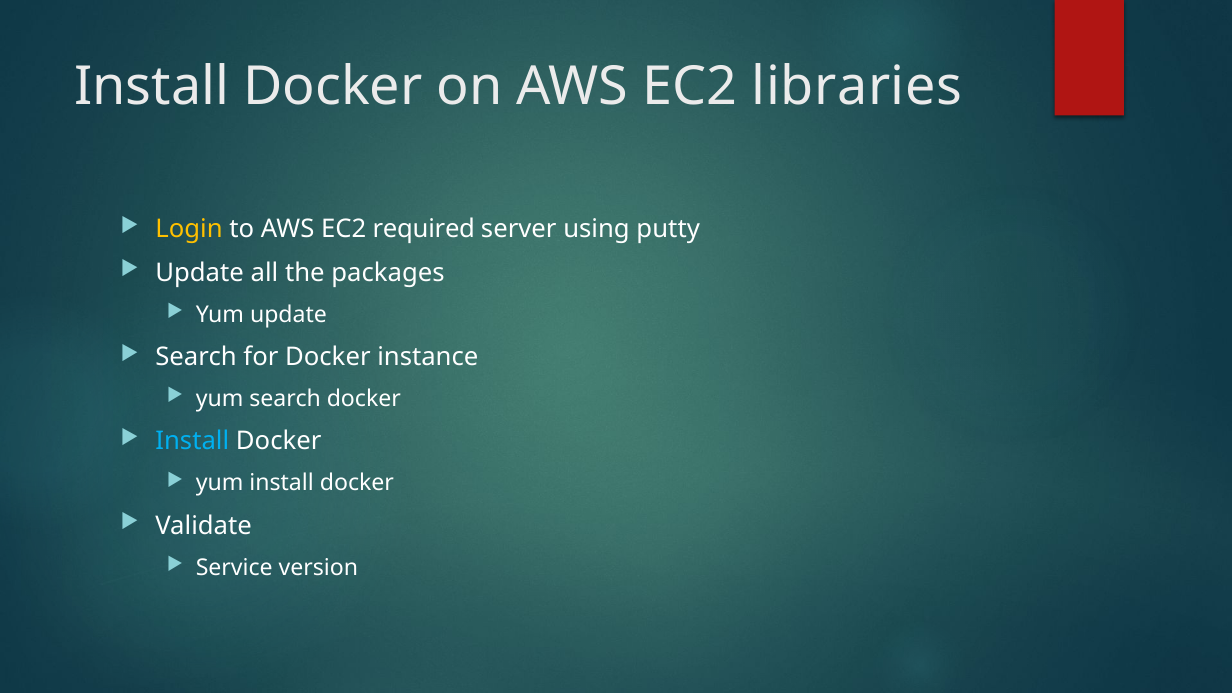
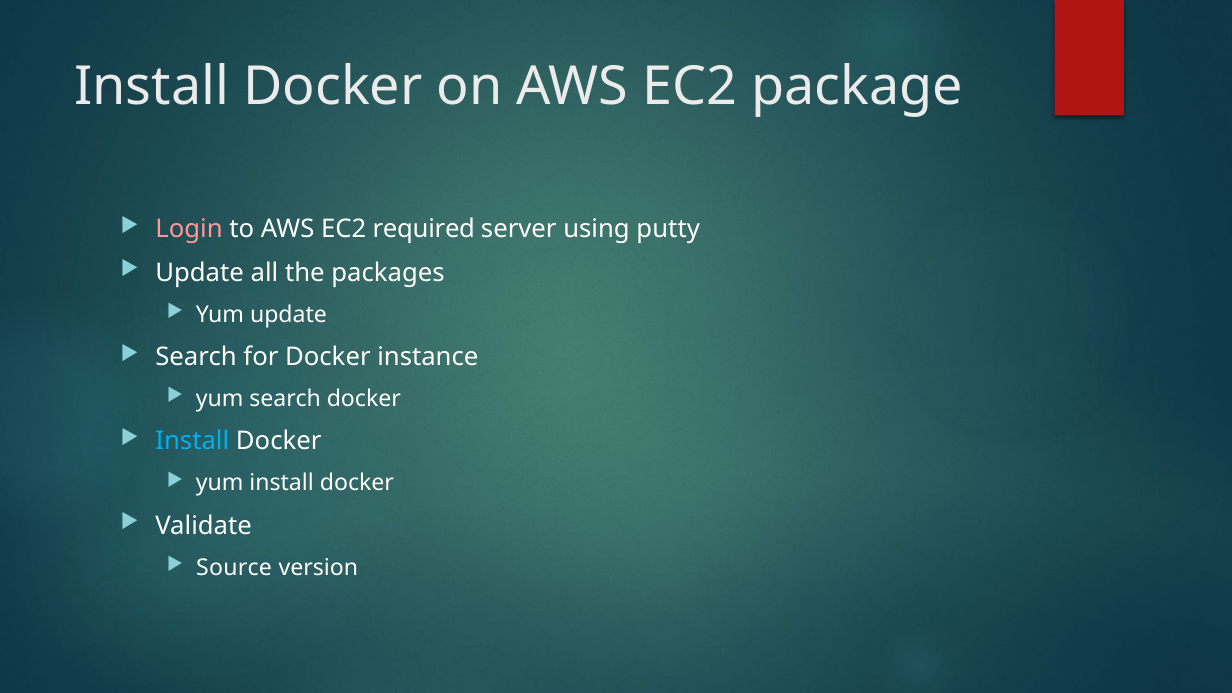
libraries: libraries -> package (857, 87)
Login colour: yellow -> pink (189, 229)
Service: Service -> Source (234, 568)
